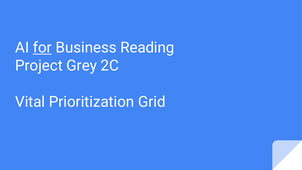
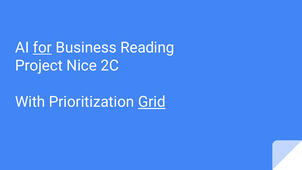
Grey: Grey -> Nice (82, 66)
Vital: Vital -> With (30, 102)
Grid underline: none -> present (152, 102)
